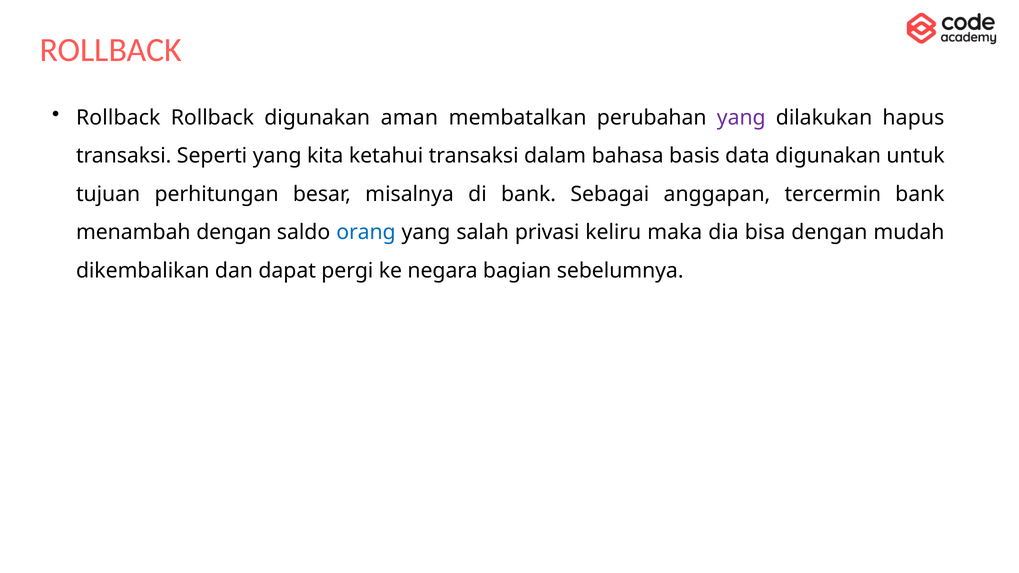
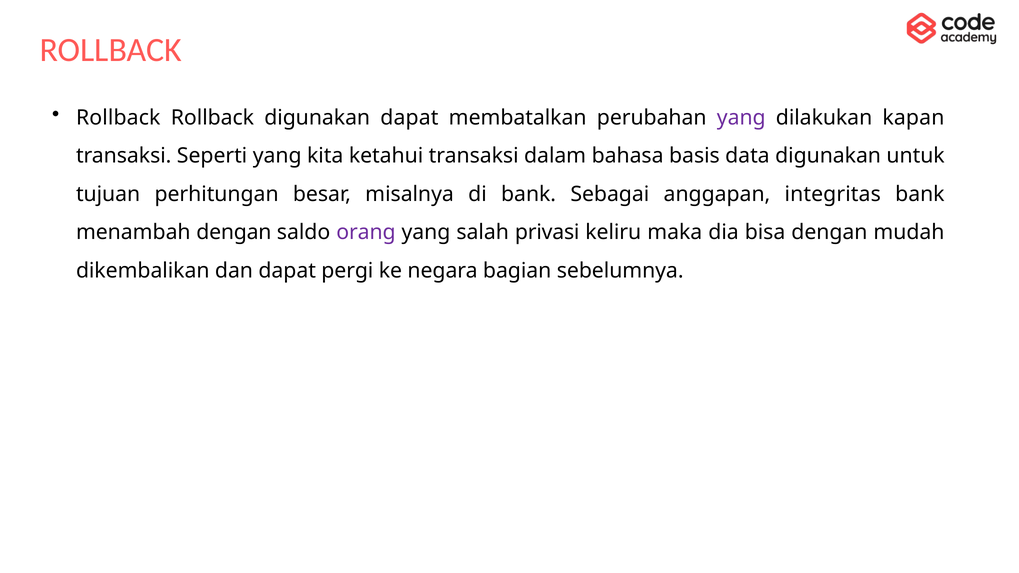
digunakan aman: aman -> dapat (409, 118)
hapus: hapus -> kapan (913, 118)
tercermin: tercermin -> integritas (833, 194)
orang colour: blue -> purple (366, 232)
